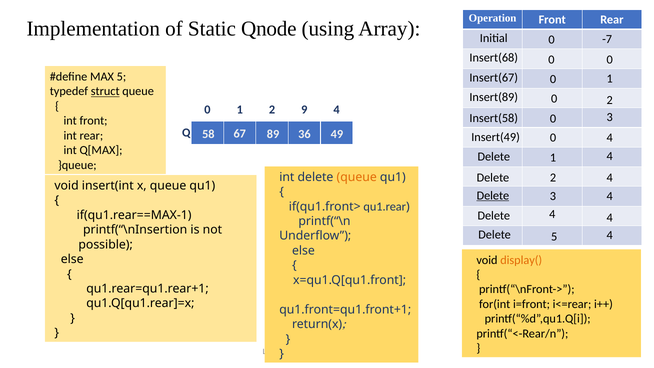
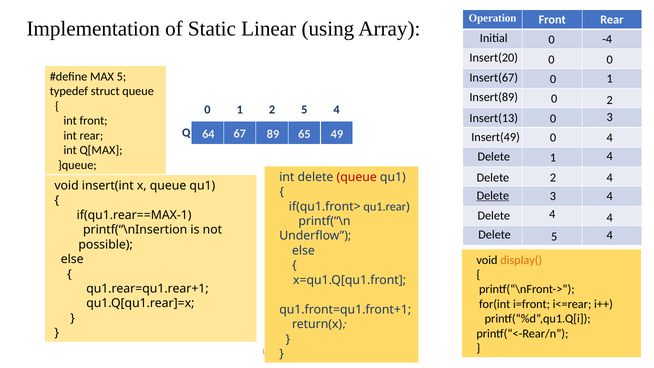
Qnode: Qnode -> Linear (269, 29)
-7: -7 -> -4 (607, 39)
Insert(68: Insert(68 -> Insert(20 (494, 58)
struct underline: present -> none (105, 91)
2 9: 9 -> 5 (304, 110)
Insert(58: Insert(58 -> Insert(13 (494, 118)
58: 58 -> 64 (208, 134)
36: 36 -> 65 (304, 134)
queue colour: orange -> red (357, 177)
